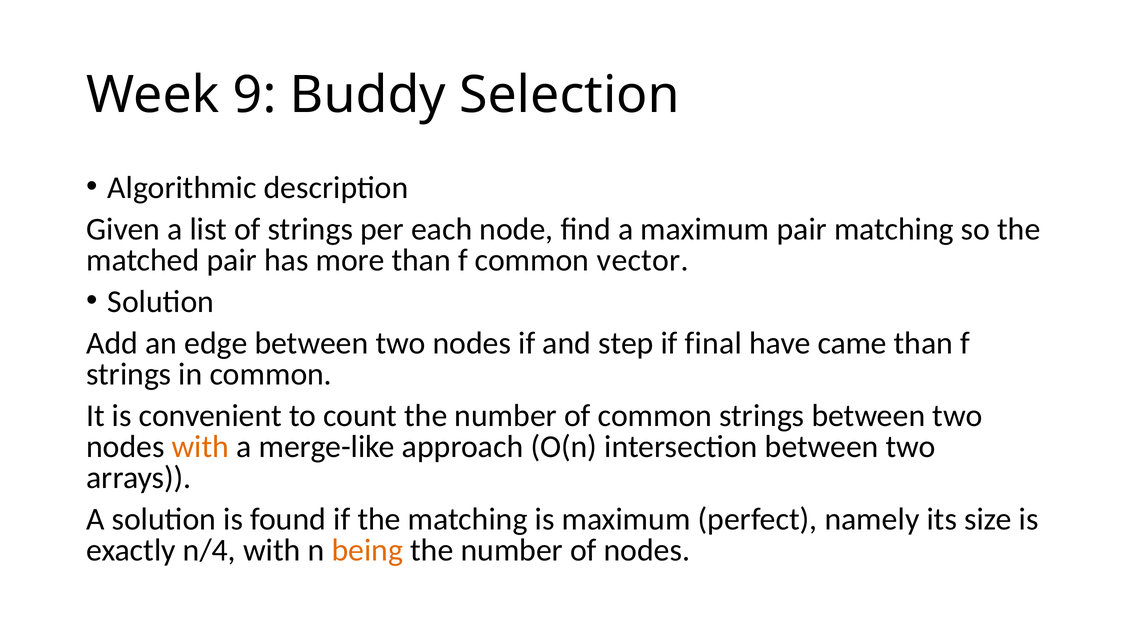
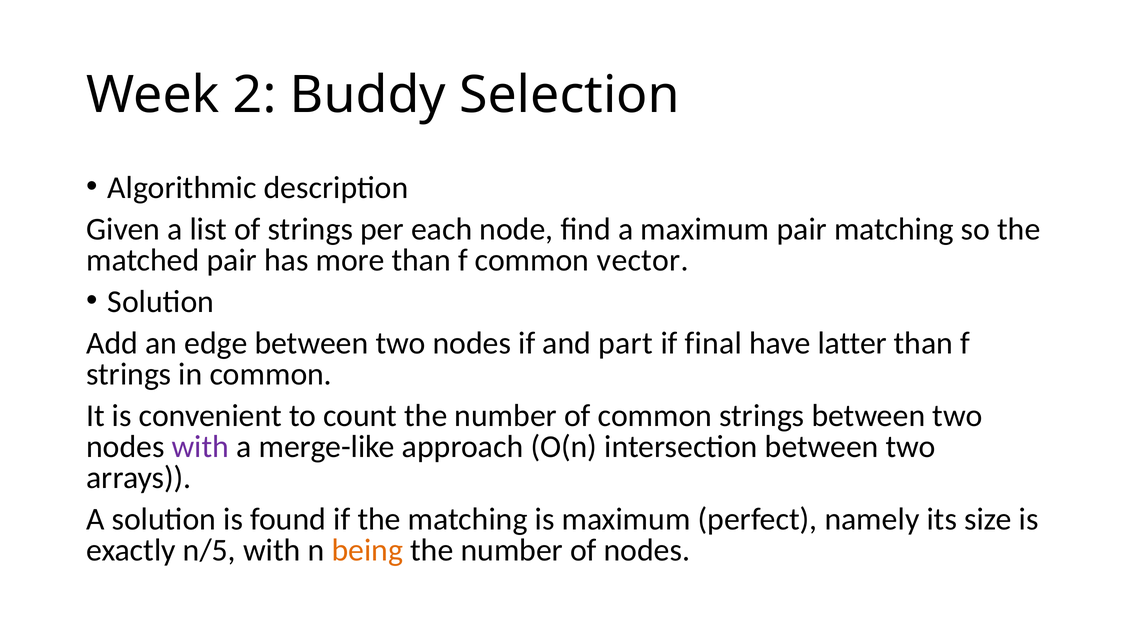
9: 9 -> 2 (255, 95)
step: step -> part (626, 343)
came: came -> latter (852, 343)
with colour: orange -> purple (200, 447)
n/4: n/4 -> n/5 (209, 550)
